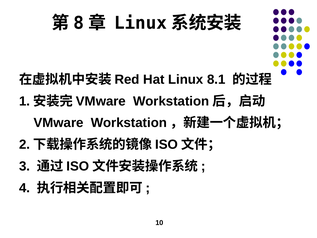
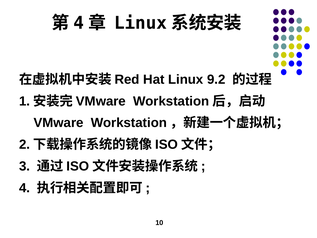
8: 8 -> 4 (79, 23)
8.1: 8.1 -> 9.2 (216, 79)
